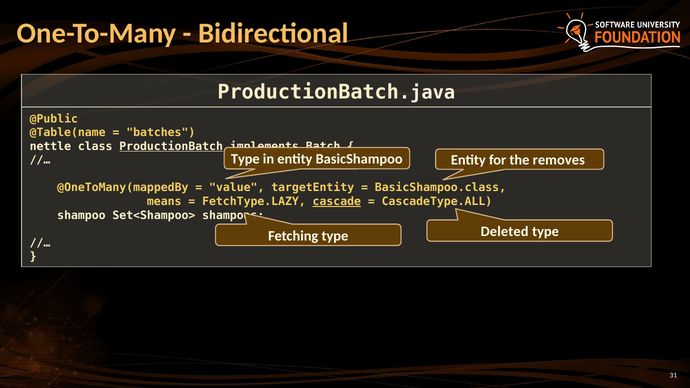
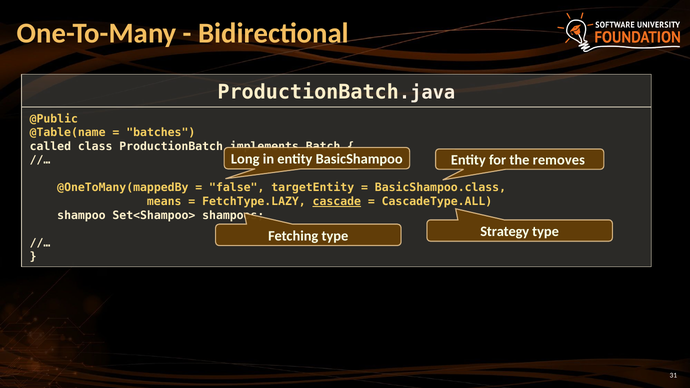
nettle: nettle -> called (50, 146)
ProductionBatch underline: present -> none (171, 146)
Type: Type -> Long (245, 159)
value: value -> false (237, 188)
Deleted: Deleted -> Strategy (505, 232)
